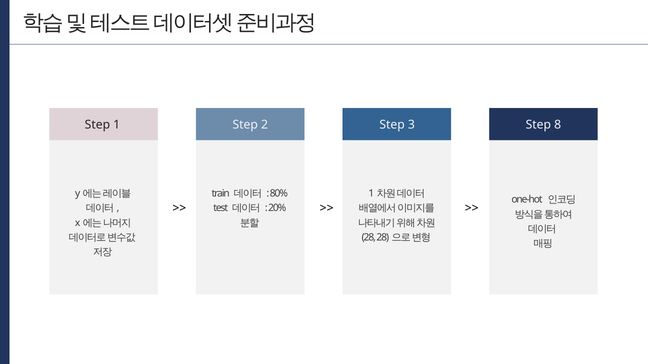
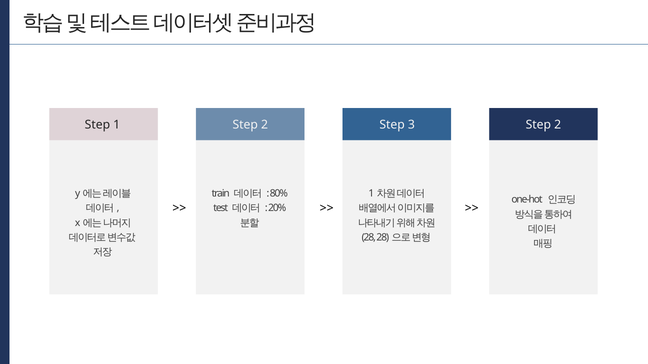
3 Step 8: 8 -> 2 (558, 125)
